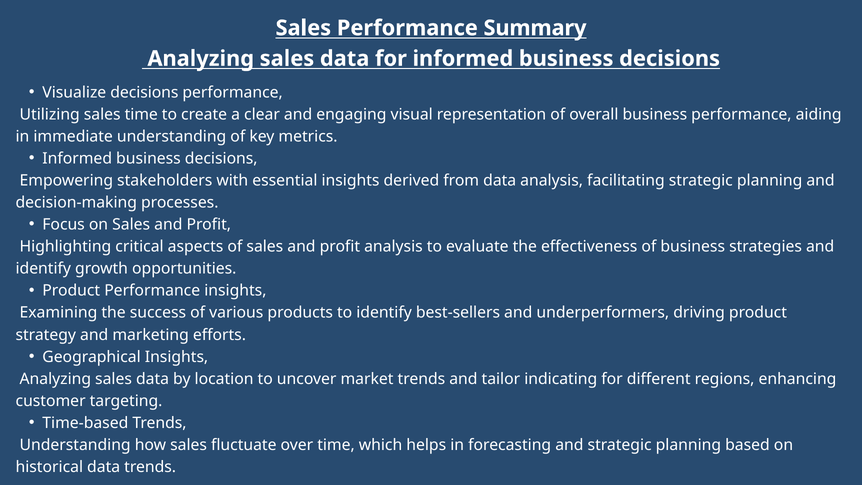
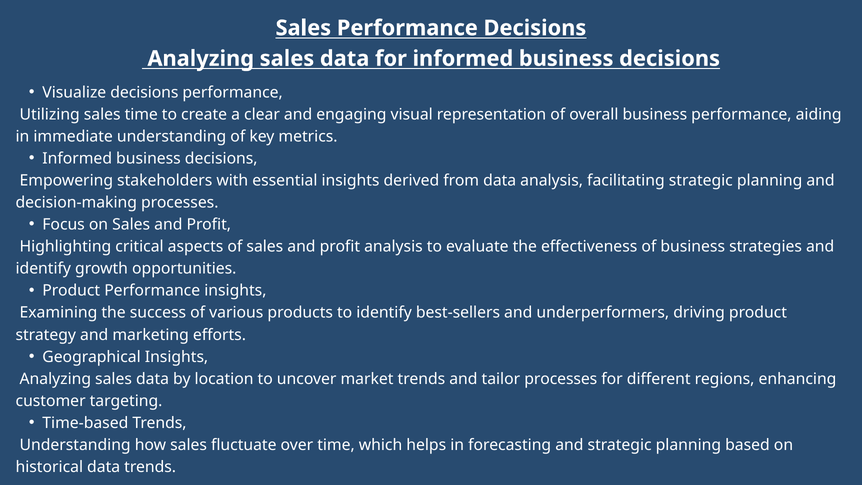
Performance Summary: Summary -> Decisions (535, 28)
tailor indicating: indicating -> processes (561, 379)
